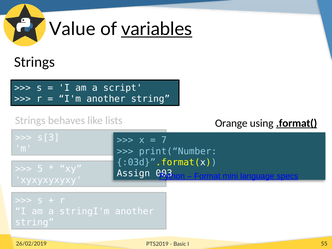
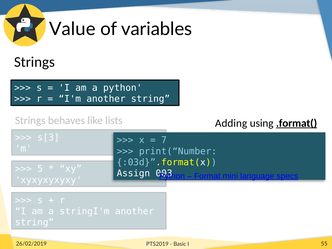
variables underline: present -> none (157, 29)
a script: script -> python (123, 88)
Orange: Orange -> Adding (231, 123)
